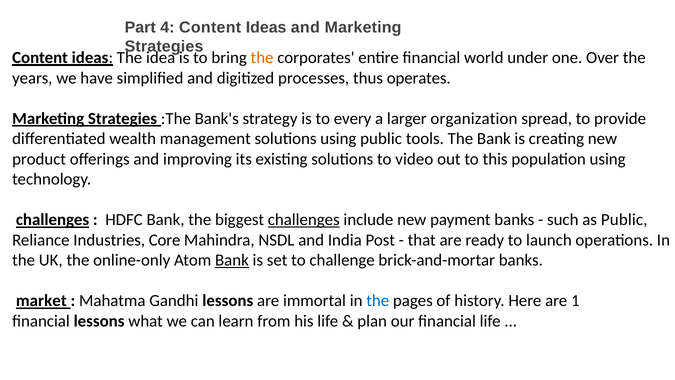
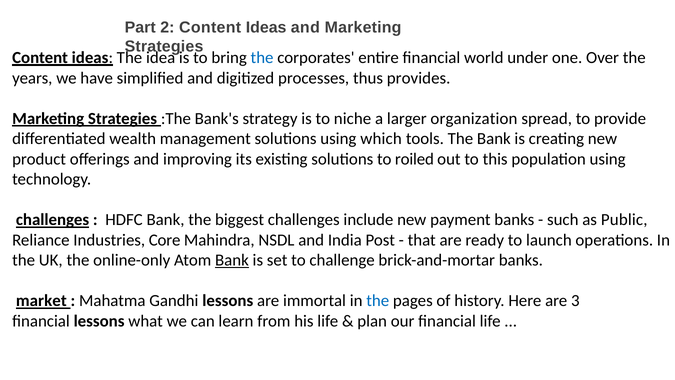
4: 4 -> 2 (167, 27)
the colour: orange -> blue (262, 58)
operates: operates -> provides (419, 78)
every: every -> niche (353, 118)
using public: public -> which (381, 139)
video: video -> roiled (414, 159)
challenges underline: present -> none (304, 220)
1: 1 -> 3 (575, 301)
